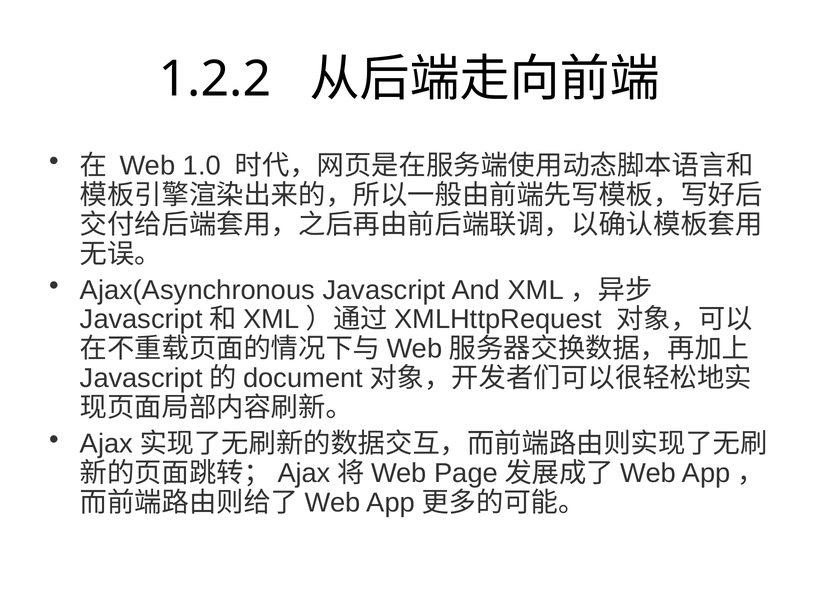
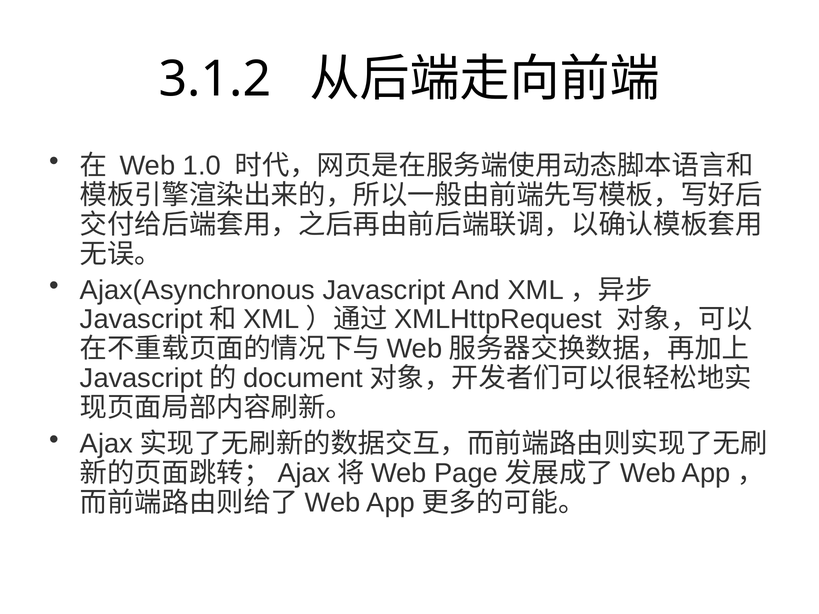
1.2.2: 1.2.2 -> 3.1.2 (215, 79)
